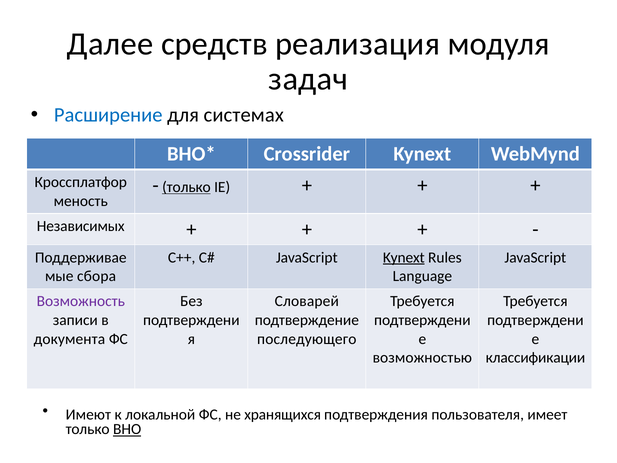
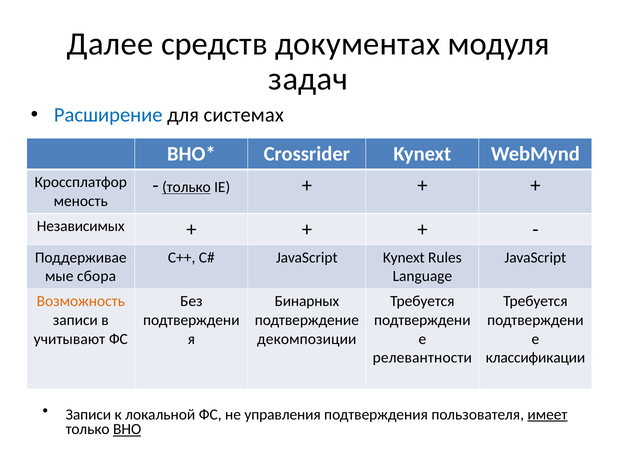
реализация: реализация -> документах (358, 44)
Kynext underline: present -> none (404, 257)
Возможность colour: purple -> orange (81, 301)
Словарей: Словарей -> Бинарных (307, 301)
документа: документа -> учитывают (69, 339)
последующего: последующего -> декомпозиции (307, 339)
возможностью: возможностью -> релевантности (422, 358)
Имеют: Имеют -> Записи (88, 414)
хранящихся: хранящихся -> управления (283, 414)
имеет underline: none -> present (547, 414)
